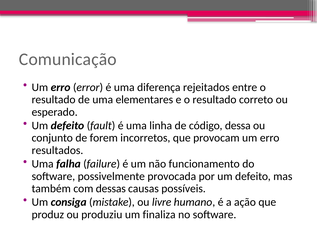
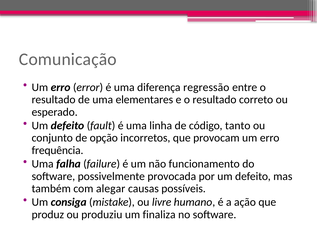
rejeitados: rejeitados -> regressão (206, 87)
dessa: dessa -> tanto (238, 125)
forem: forem -> opção (104, 138)
resultados: resultados -> frequência (58, 150)
dessas: dessas -> alegar (111, 188)
